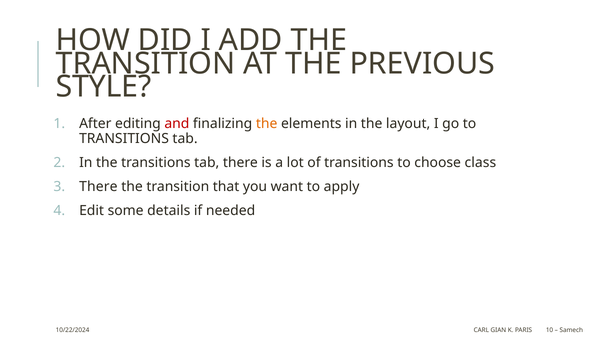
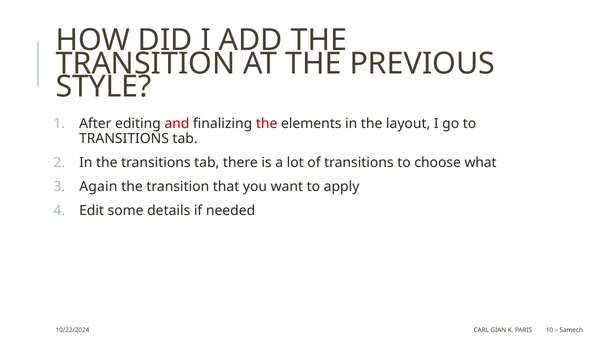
the colour: orange -> red (267, 124)
class: class -> what (481, 163)
There: There -> Again (98, 187)
